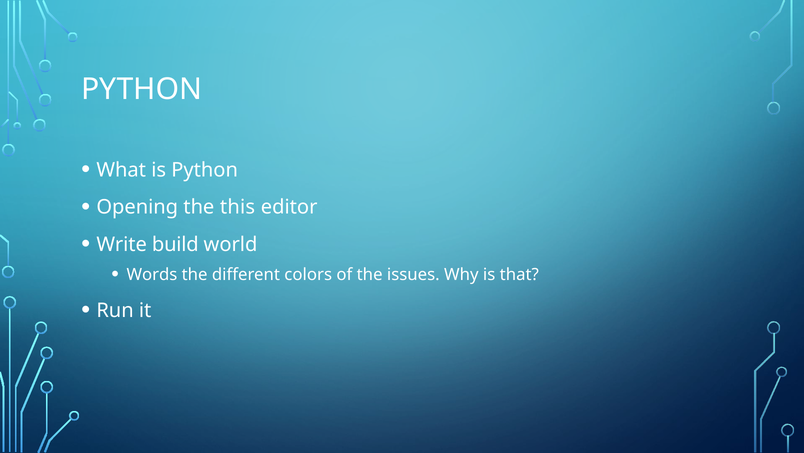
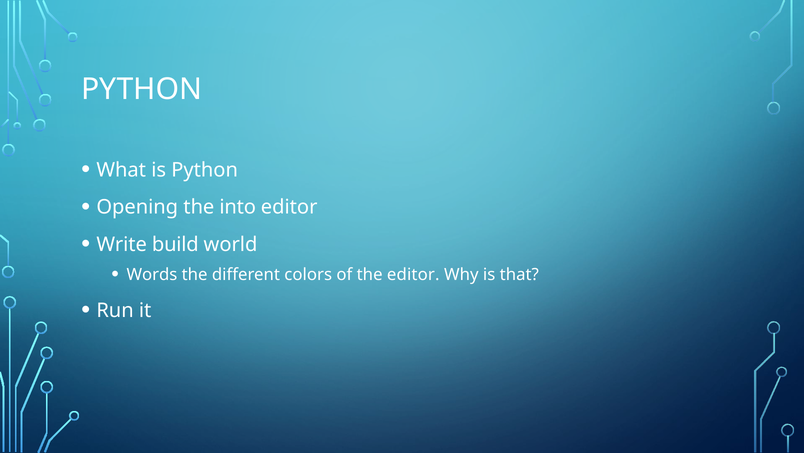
this: this -> into (238, 207)
the issues: issues -> editor (413, 274)
